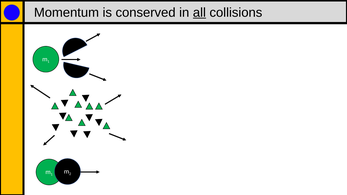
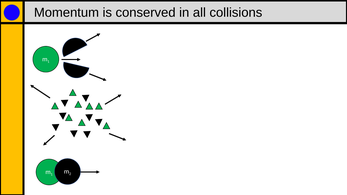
all underline: present -> none (199, 13)
